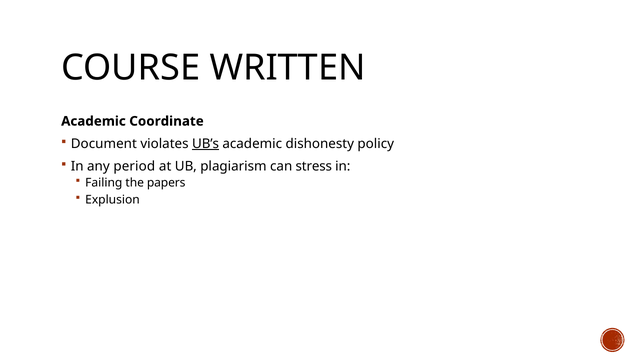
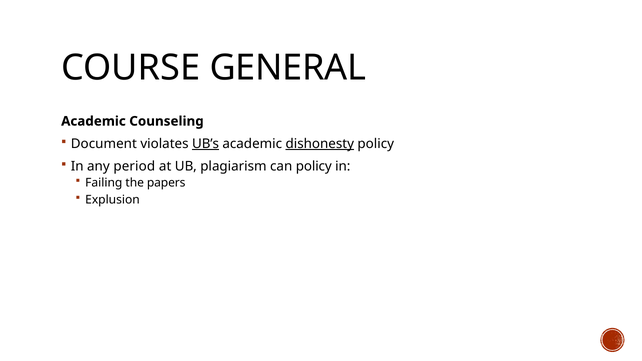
WRITTEN: WRITTEN -> GENERAL (288, 68)
Coordinate: Coordinate -> Counseling (166, 121)
dishonesty underline: none -> present (320, 144)
can stress: stress -> policy (314, 166)
